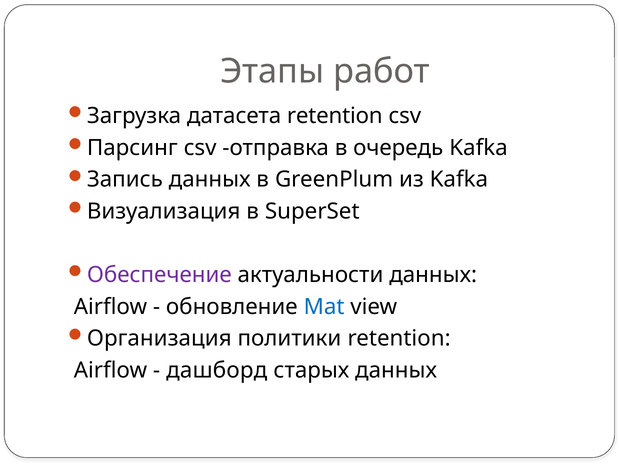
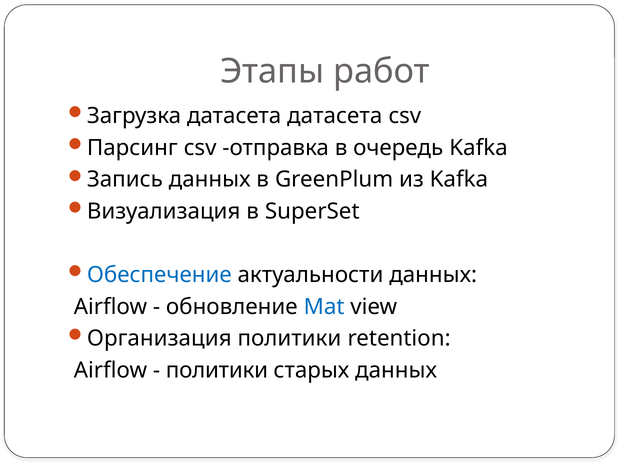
датасета retention: retention -> датасета (335, 116)
Обеспечение colour: purple -> blue (159, 275)
дашборд: дашборд -> политики (217, 370)
